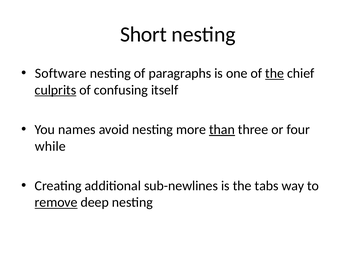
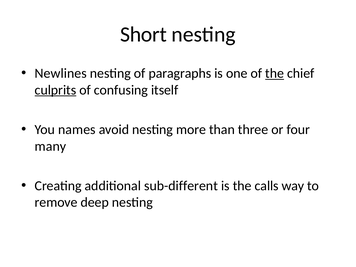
Software: Software -> Newlines (61, 73)
than underline: present -> none (222, 130)
while: while -> many (50, 146)
sub-newlines: sub-newlines -> sub-different (181, 186)
tabs: tabs -> calls (267, 186)
remove underline: present -> none (56, 202)
